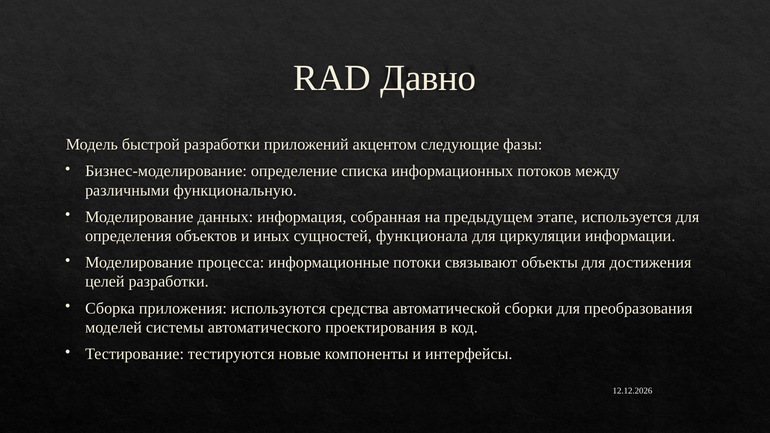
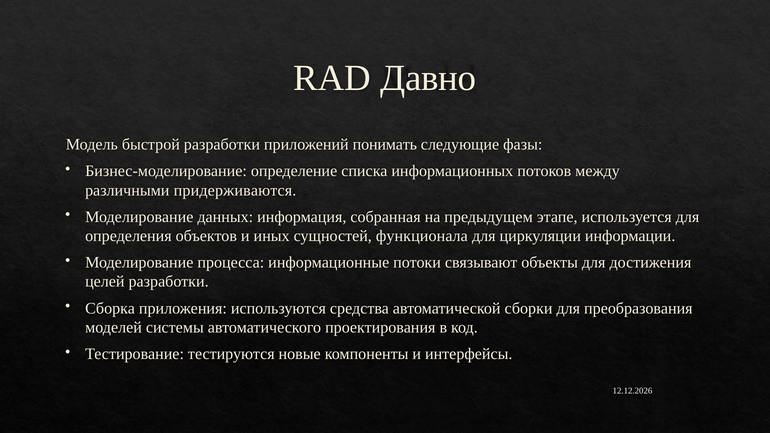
акцентом: акцентом -> понимать (385, 145)
функциональную: функциональную -> придерживаются (235, 190)
